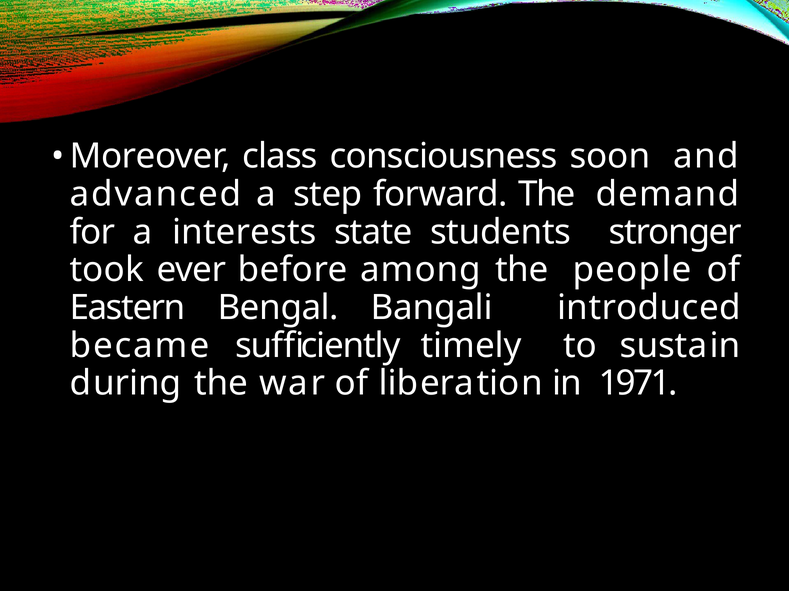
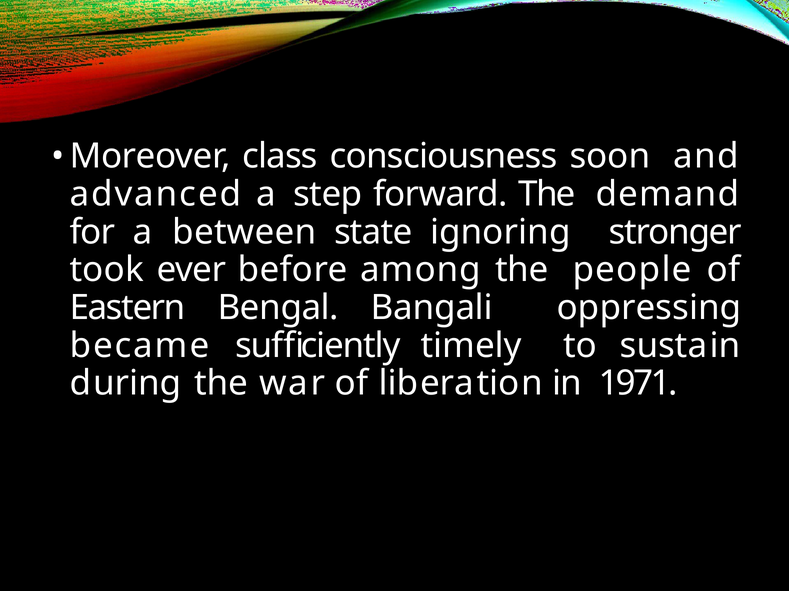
interests: interests -> between (244, 232)
students: students -> ignoring (500, 232)
introduced: introduced -> oppressing (649, 308)
